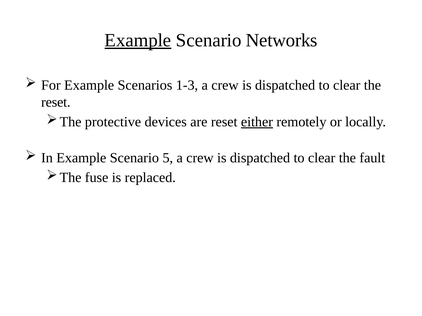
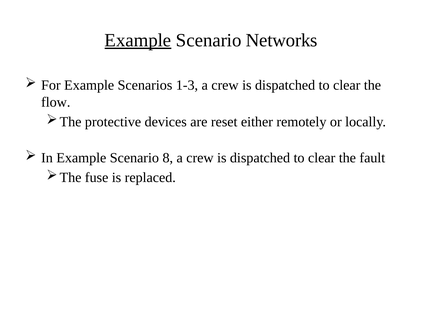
reset: reset -> flow (56, 102)
either underline: present -> none (257, 122)
5: 5 -> 8 (168, 158)
